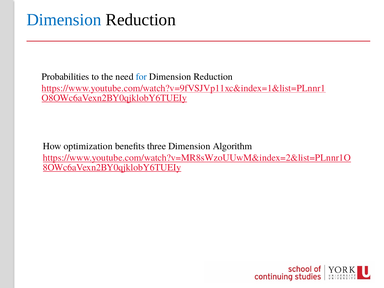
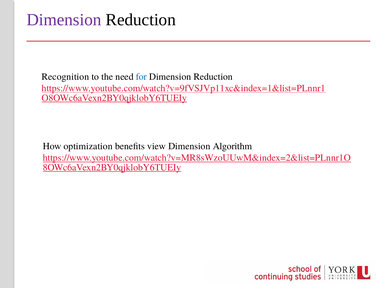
Dimension colour: blue -> purple (64, 20)
Probabilities: Probabilities -> Recognition (65, 77)
three: three -> view (157, 146)
